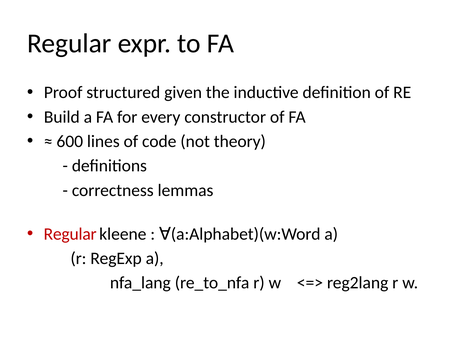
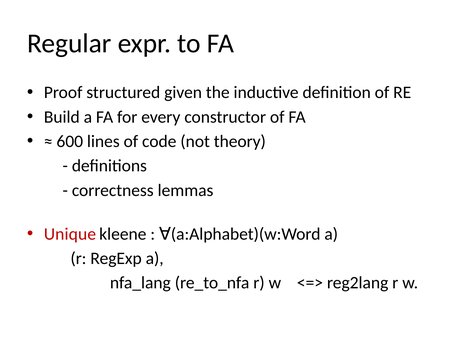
Regular: Regular -> Unique (70, 234)
